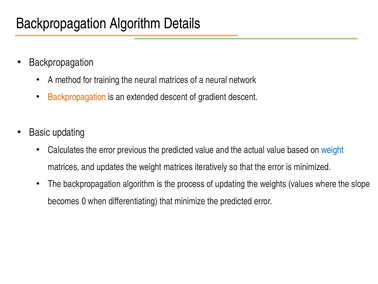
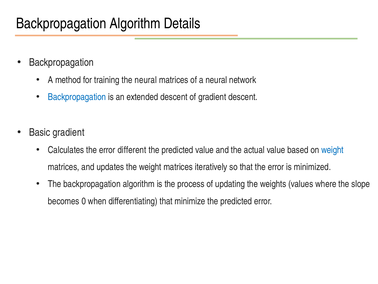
Backpropagation colour: orange -> blue (77, 97)
Basic updating: updating -> gradient (68, 132)
previous: previous -> different (132, 150)
